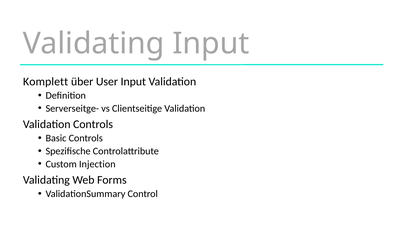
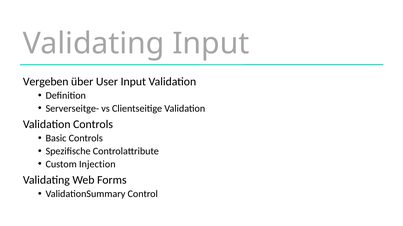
Komplett: Komplett -> Vergeben (46, 82)
